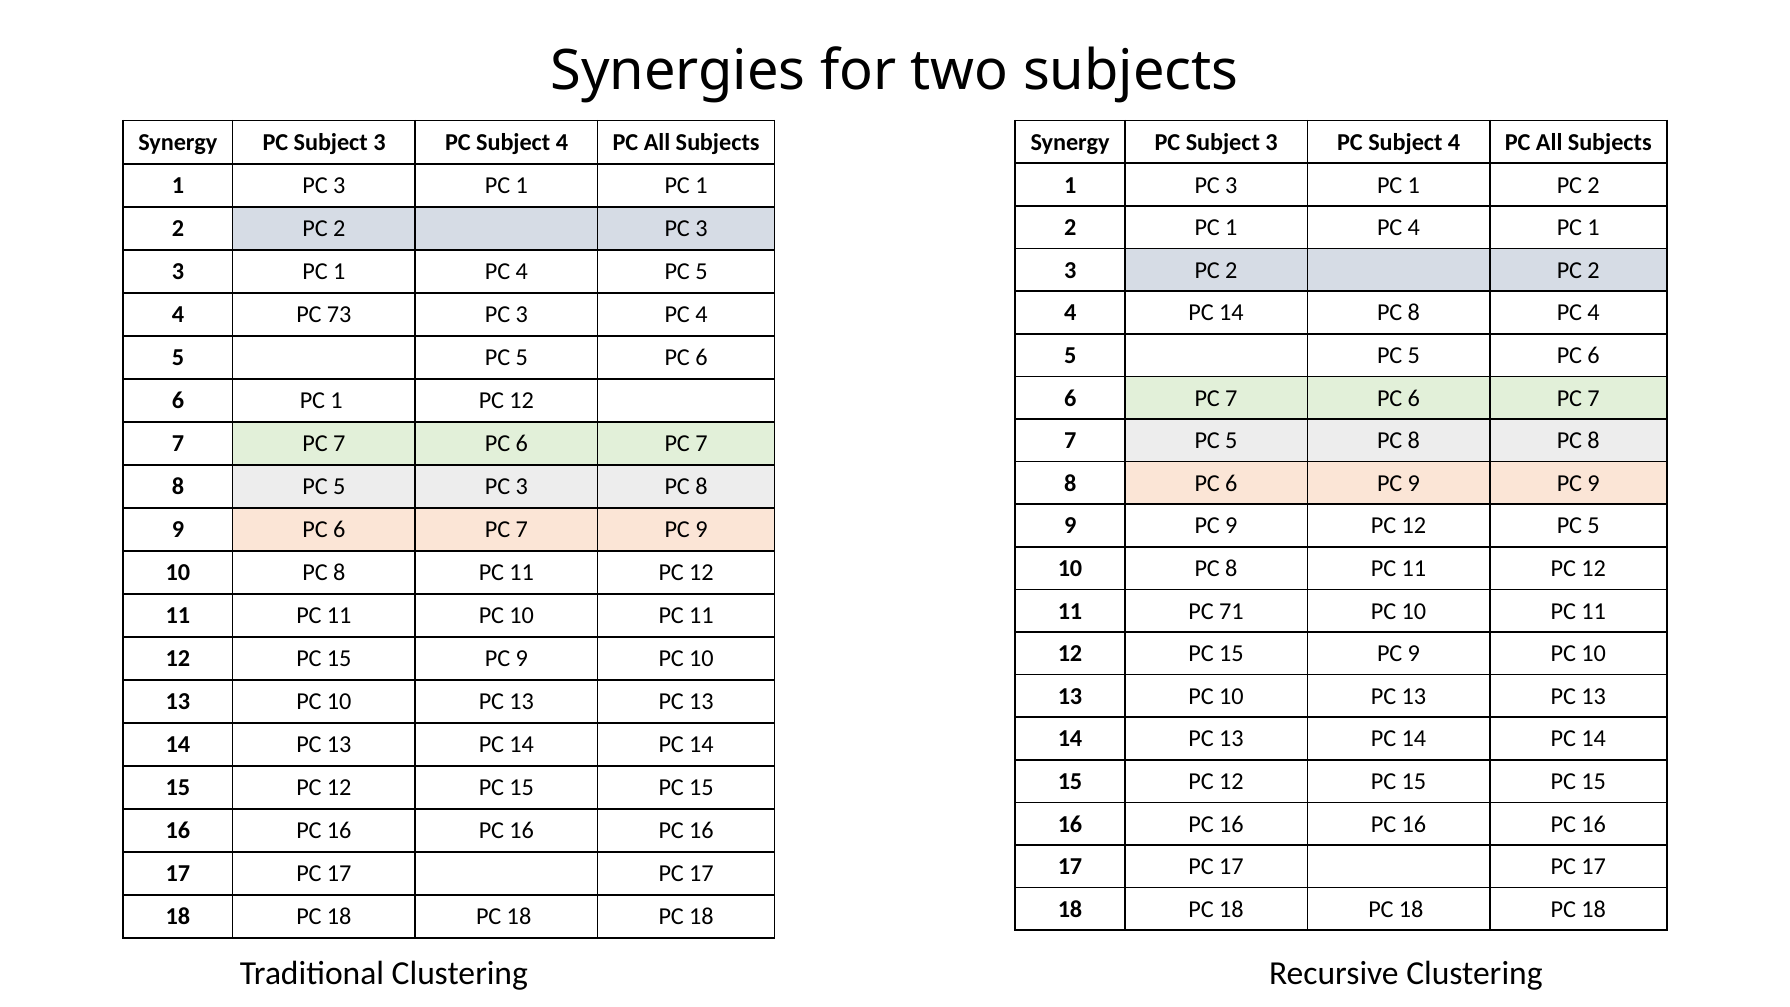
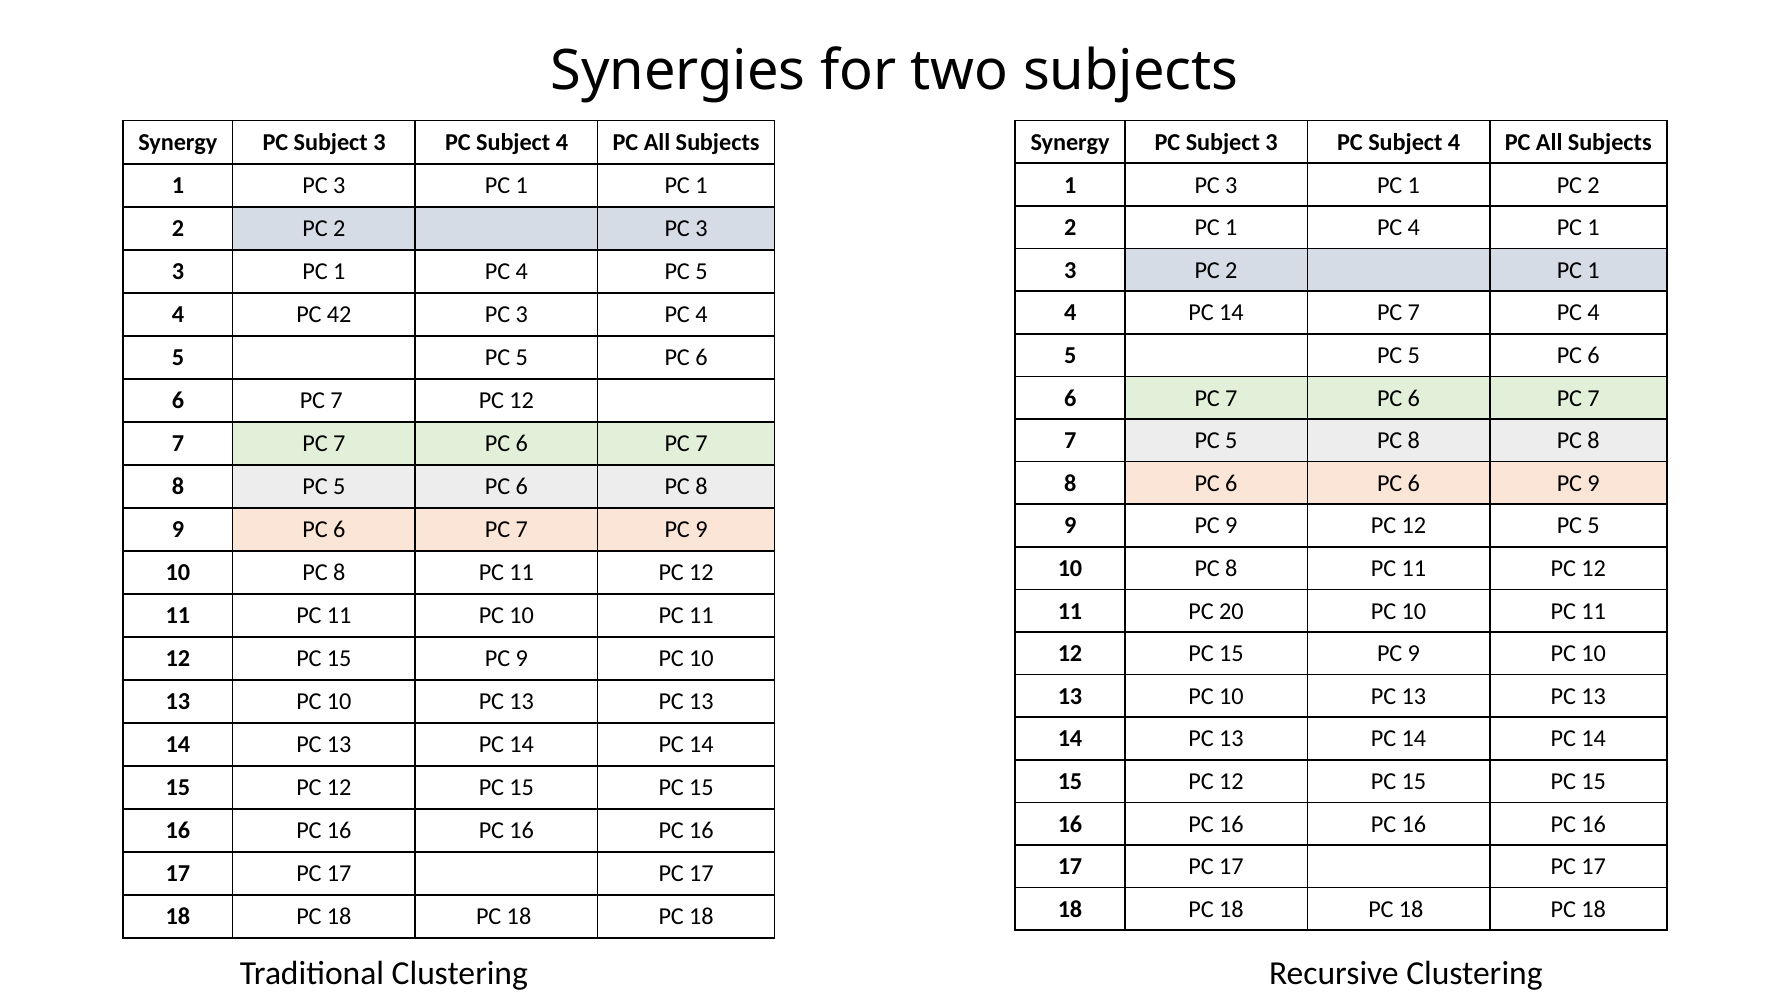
PC 2 PC 2: 2 -> 1 (1594, 270)
14 PC 8: 8 -> 7 (1414, 313)
73: 73 -> 42 (339, 315)
1: 1 -> 7 (337, 401)
6 PC 9: 9 -> 6 (1414, 483)
3: 3 -> 6 (522, 487)
71: 71 -> 20 (1231, 611)
